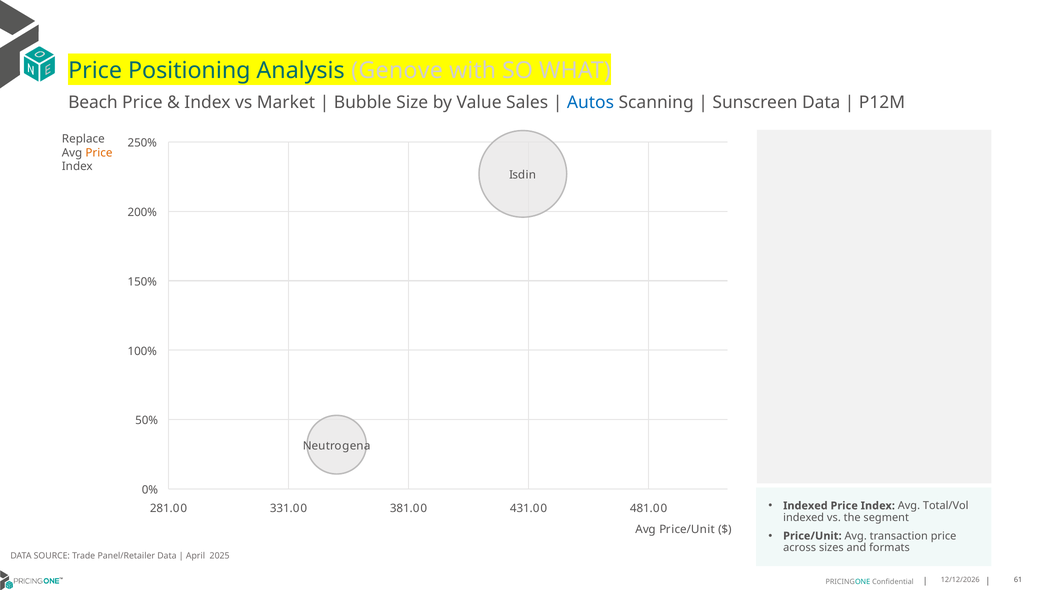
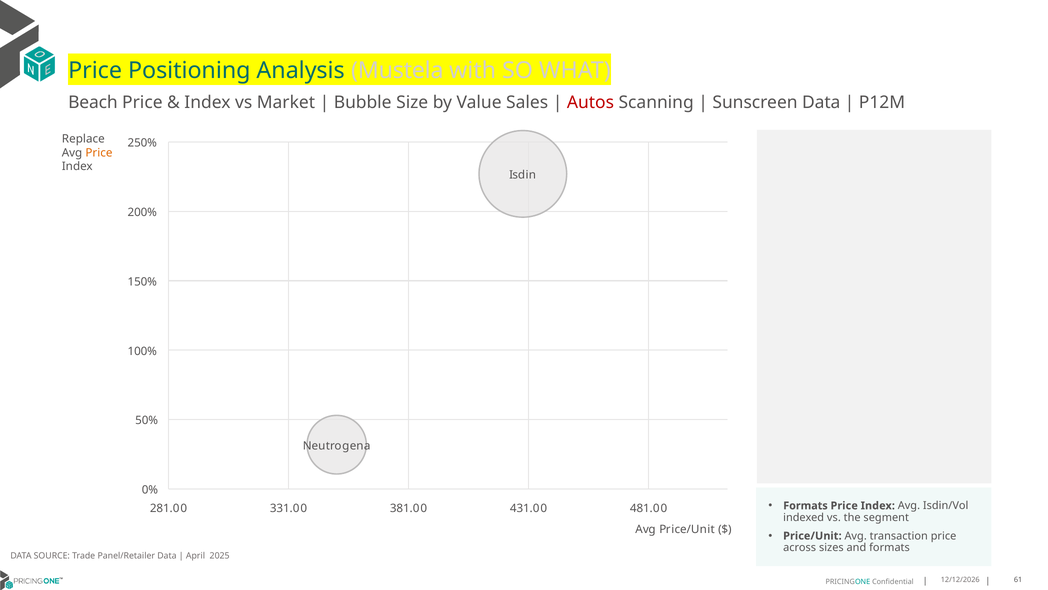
Genove: Genove -> Mustela (397, 70)
Autos colour: blue -> red (590, 102)
Indexed: Indexed -> Formats (805, 505)
Total/Vol: Total/Vol -> Isdin/Vol (946, 505)
